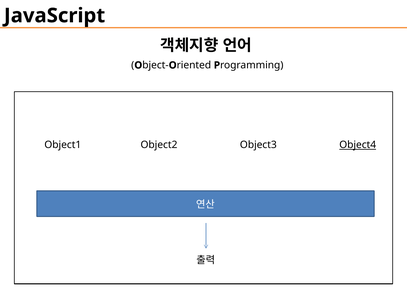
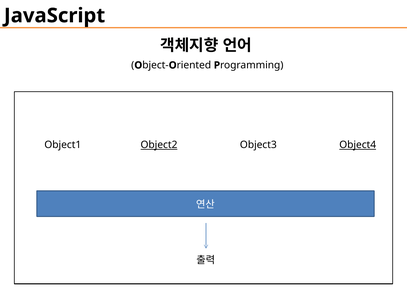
Object2 underline: none -> present (159, 145)
